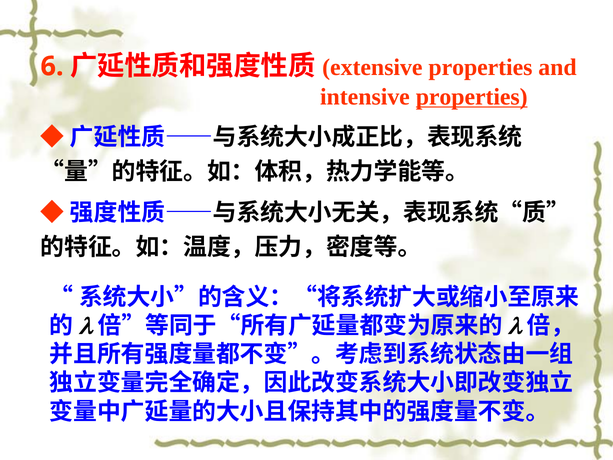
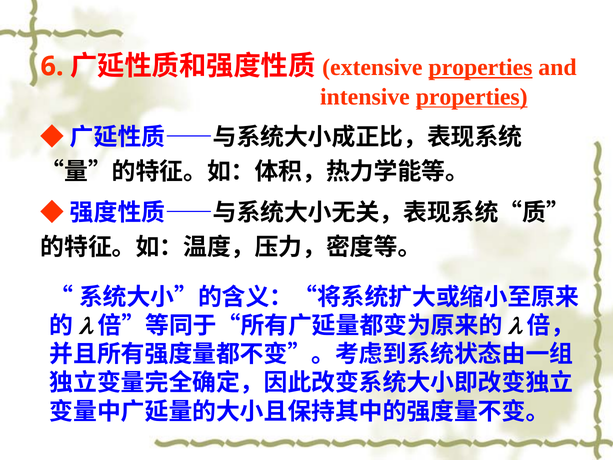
properties underline: none -> present (480, 67)
